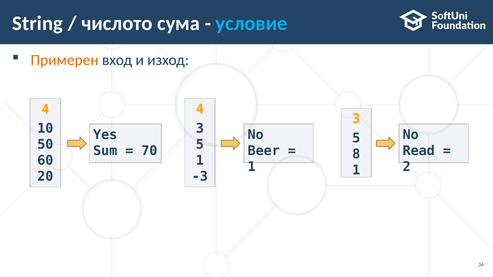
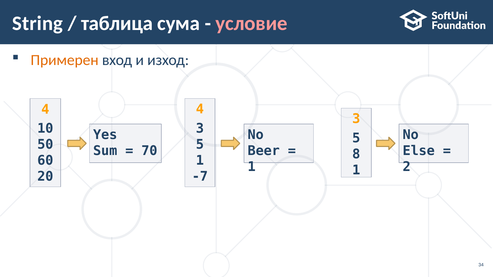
числото: числото -> таблица (117, 23)
условие colour: light blue -> pink (252, 23)
Read: Read -> Else (419, 151)
-3: -3 -> -7 (200, 177)
